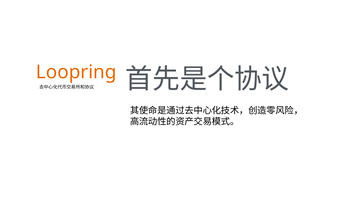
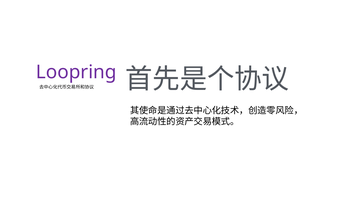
Loopring colour: orange -> purple (76, 72)
